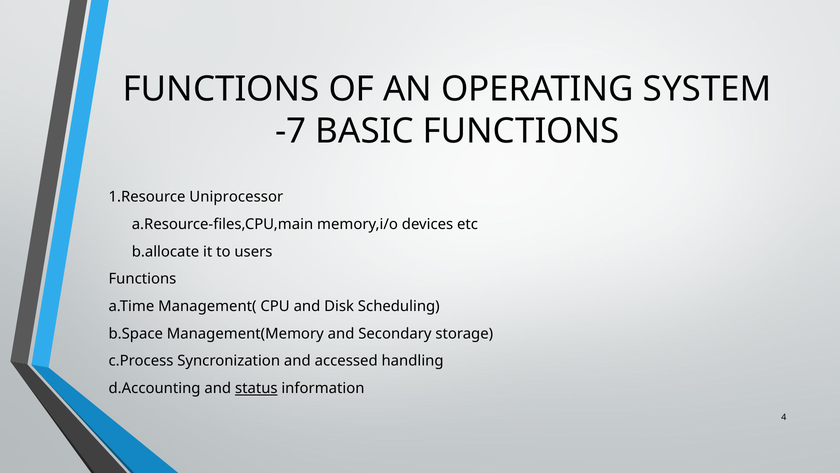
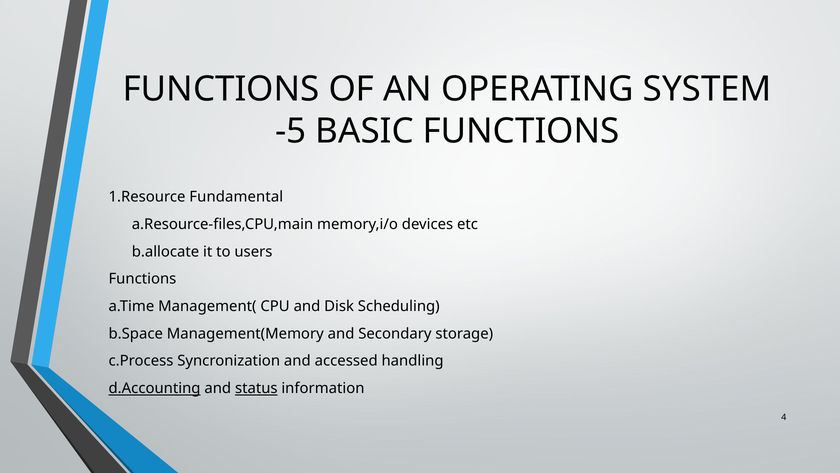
-7: -7 -> -5 (291, 131)
Uniprocessor: Uniprocessor -> Fundamental (236, 197)
d.Accounting underline: none -> present (155, 388)
